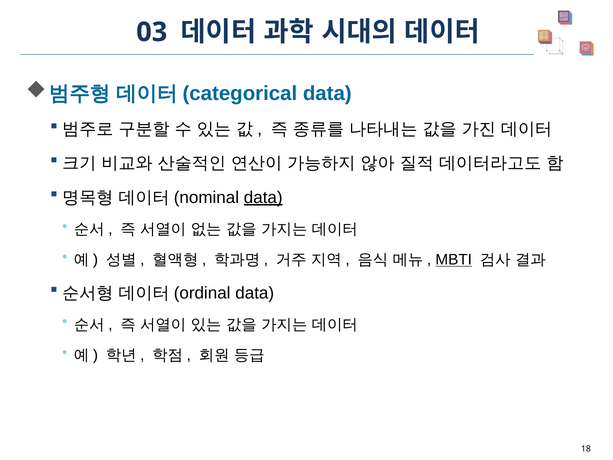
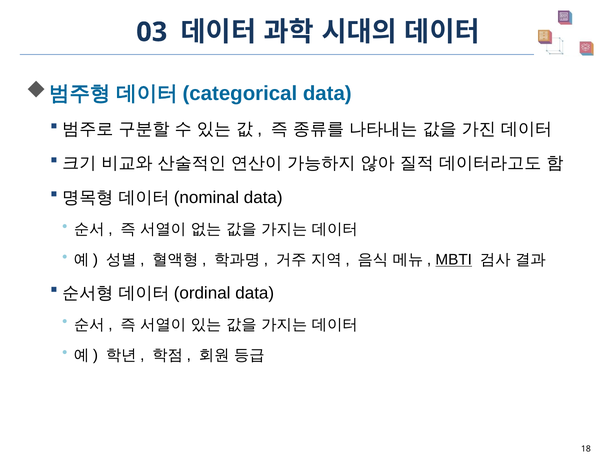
data underline: present -> none (263, 197)
